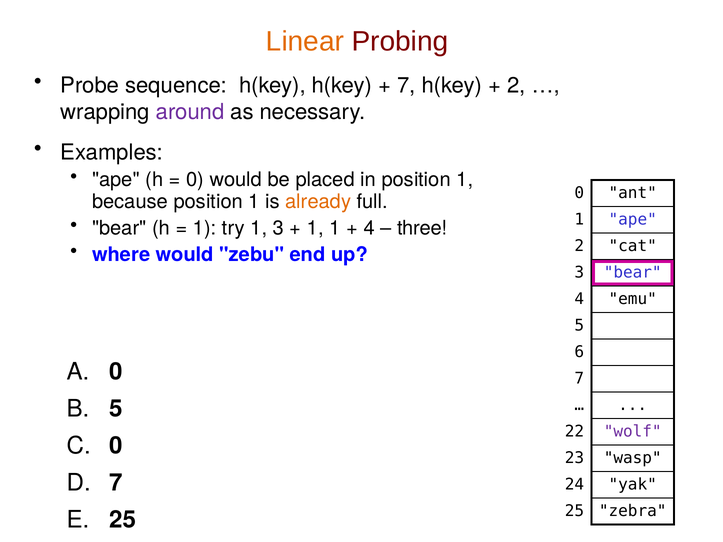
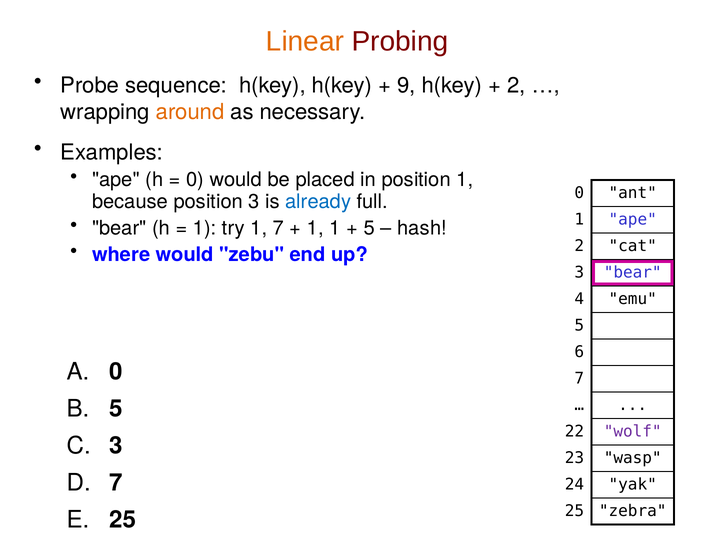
7: 7 -> 9 (406, 85)
around colour: purple -> orange (190, 112)
because position 1: 1 -> 3 (254, 201)
already colour: orange -> blue (318, 201)
1 3: 3 -> 7 (278, 228)
4: 4 -> 5 (369, 228)
three: three -> hash (422, 228)
0: 0 -> 3 (116, 446)
